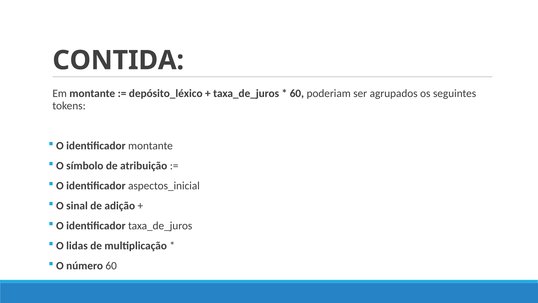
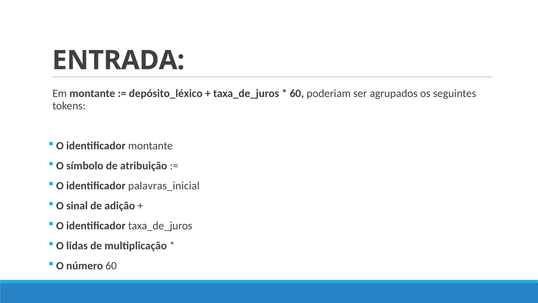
CONTIDA: CONTIDA -> ENTRADA (118, 60)
aspectos_inicial: aspectos_inicial -> palavras_inicial (164, 185)
